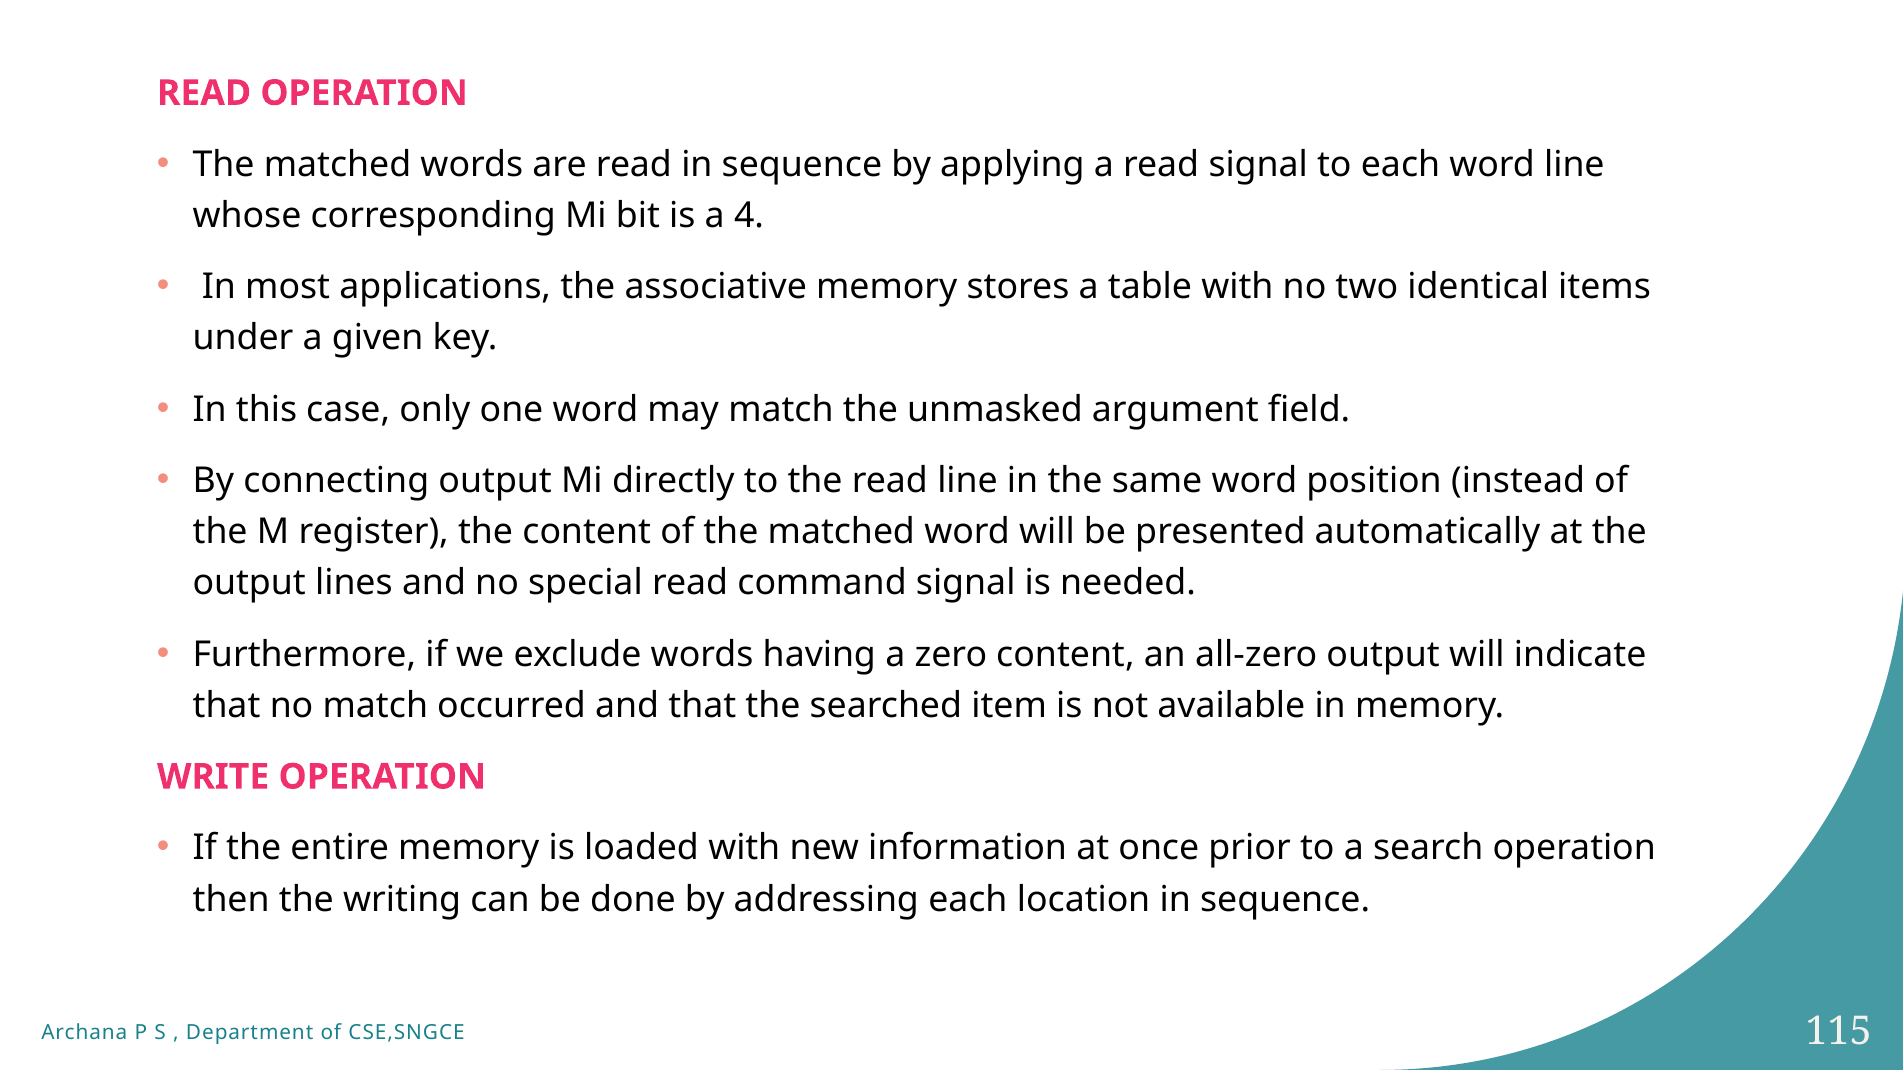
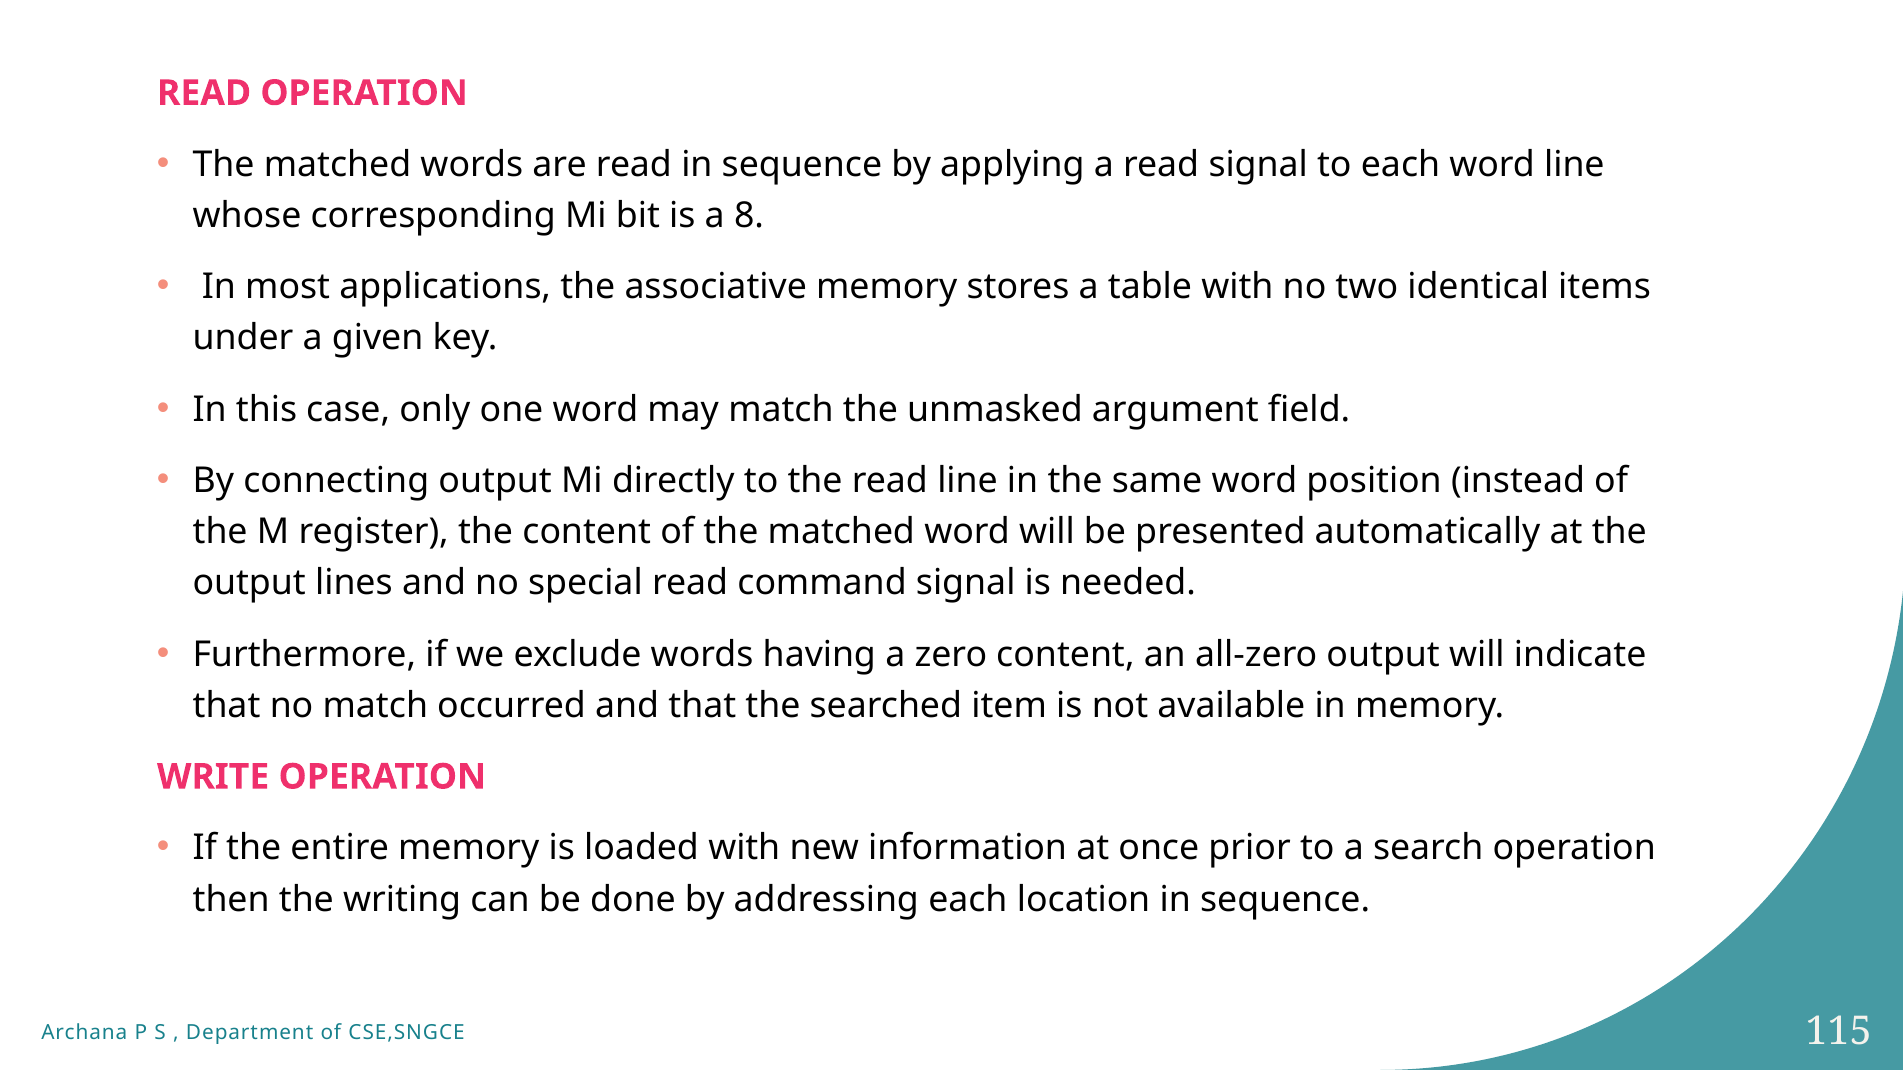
4: 4 -> 8 (749, 216)
